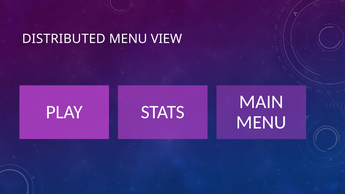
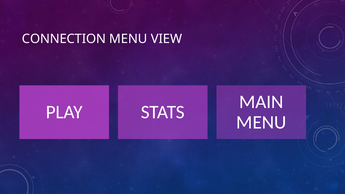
DISTRIBUTED: DISTRIBUTED -> CONNECTION (64, 39)
